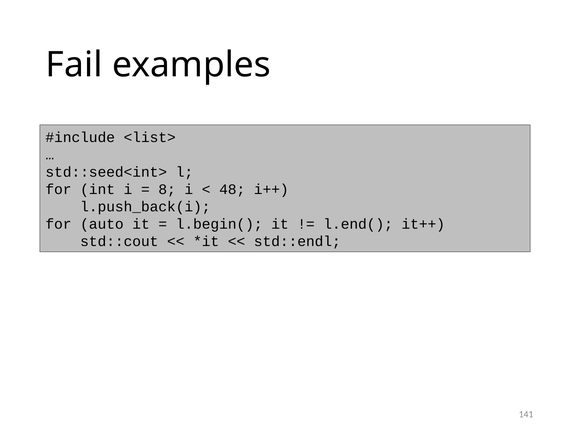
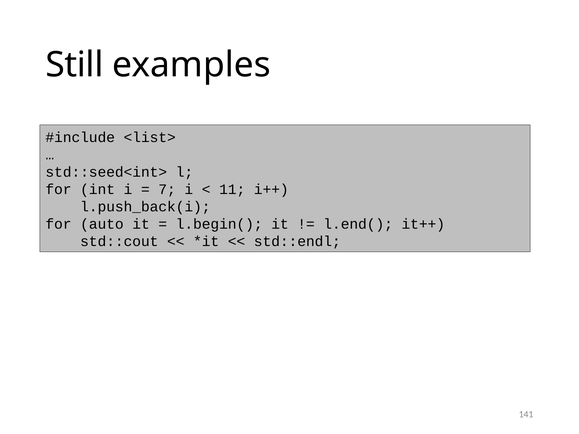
Fail: Fail -> Still (74, 65)
8: 8 -> 7 (167, 189)
48: 48 -> 11 (232, 189)
